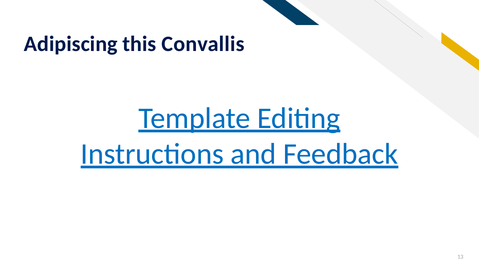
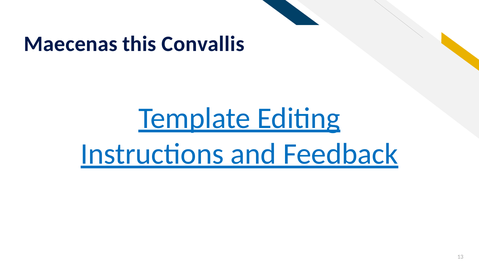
Adipiscing: Adipiscing -> Maecenas (71, 44)
